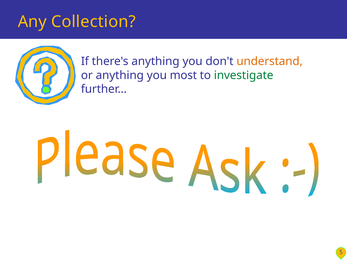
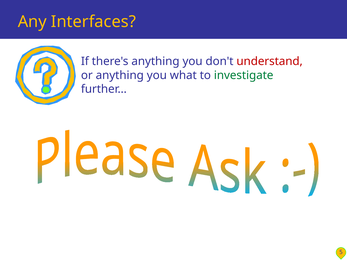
Collection: Collection -> Interfaces (93, 22)
understand colour: orange -> red (270, 61)
most: most -> what (183, 75)
